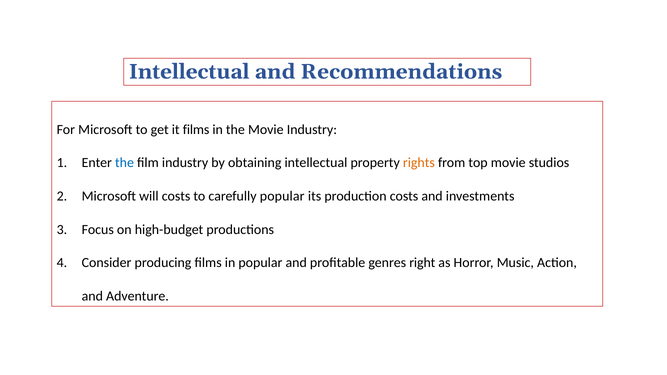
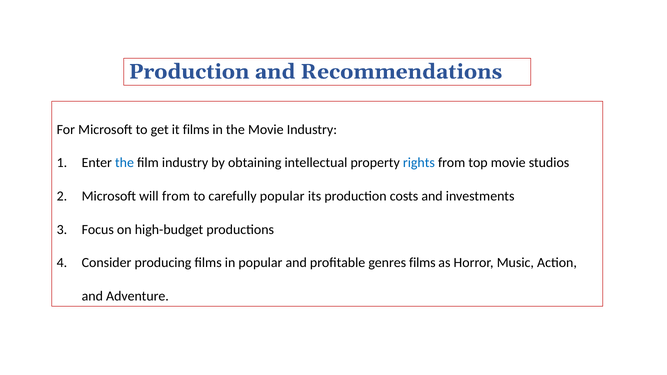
Intellectual: Intellectual -> Production (189, 72)
rights colour: orange -> blue (419, 163)
will costs: costs -> from (176, 196)
genres right: right -> films (422, 263)
